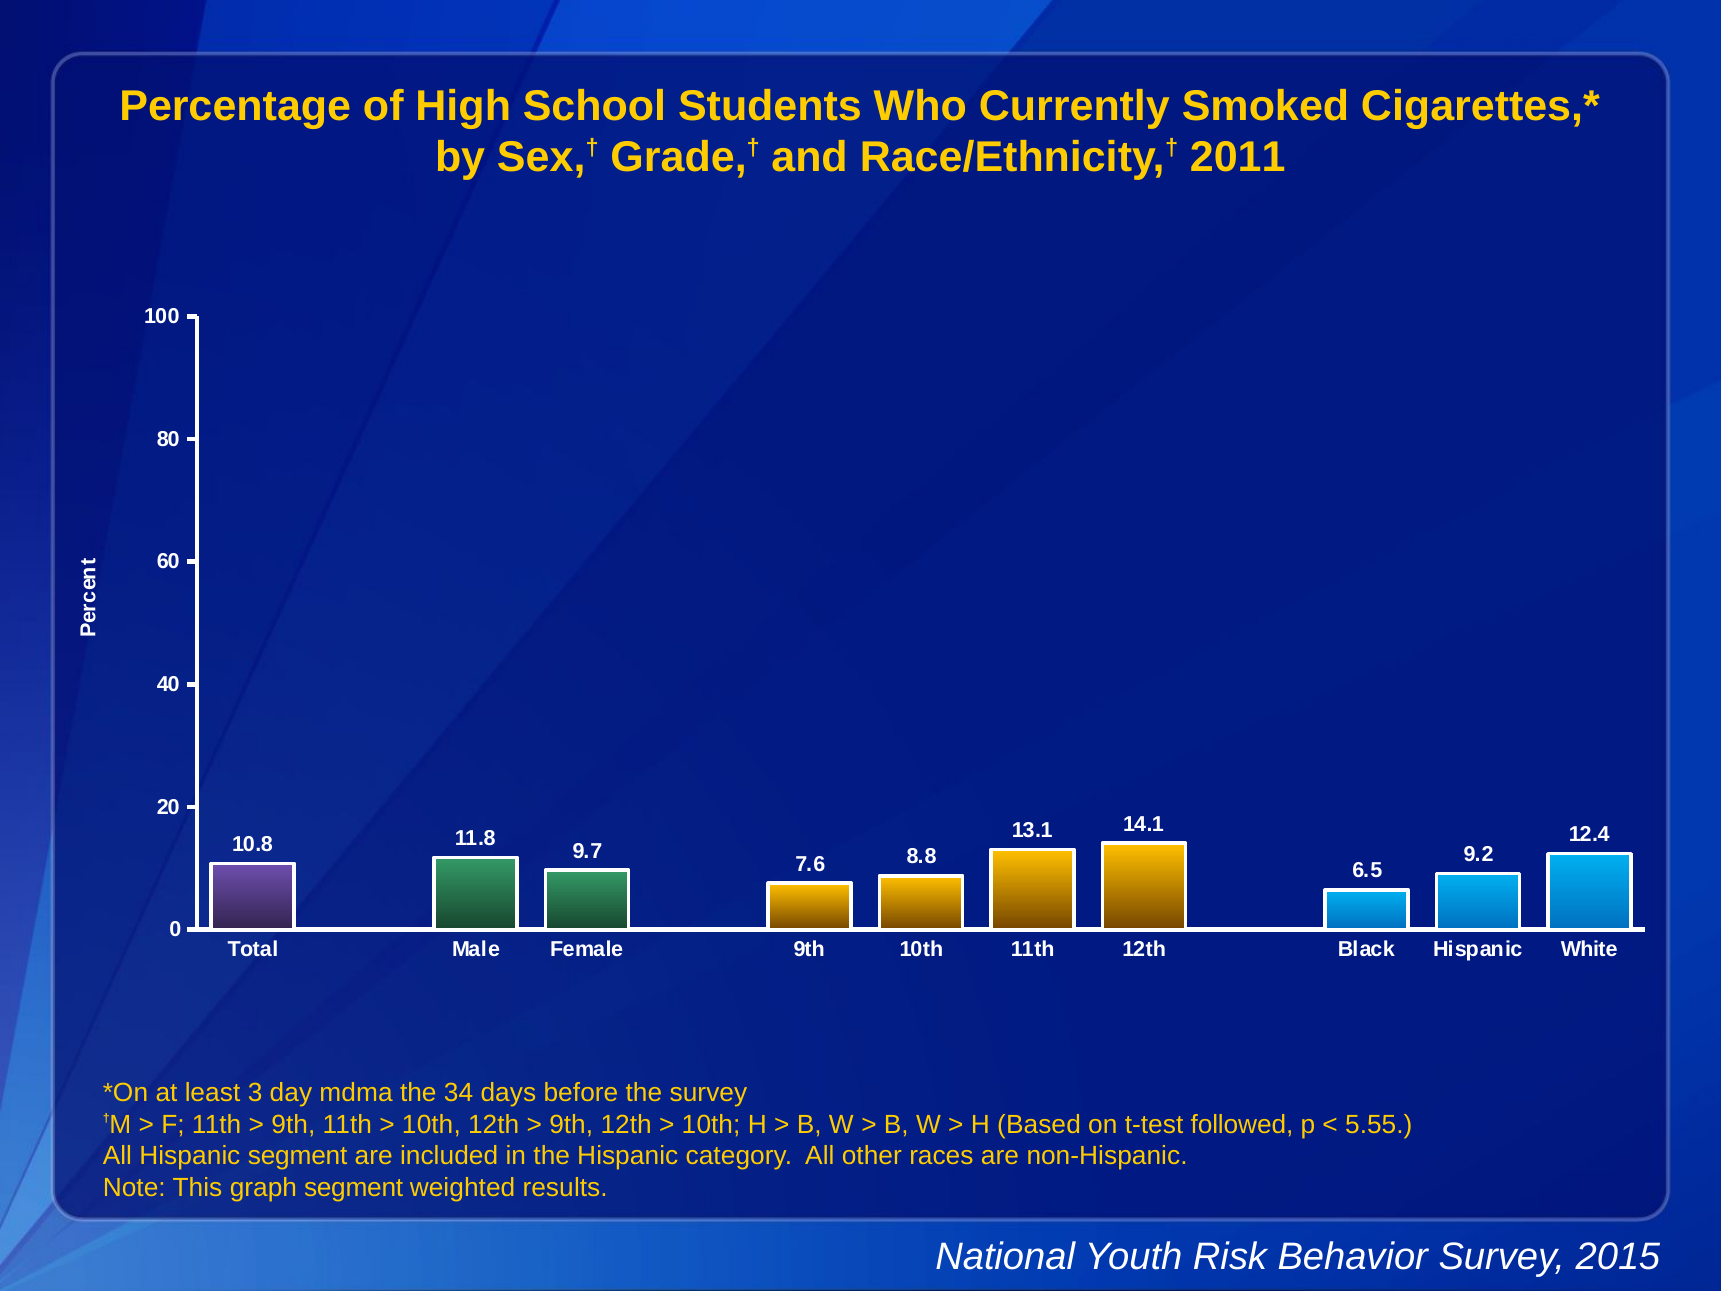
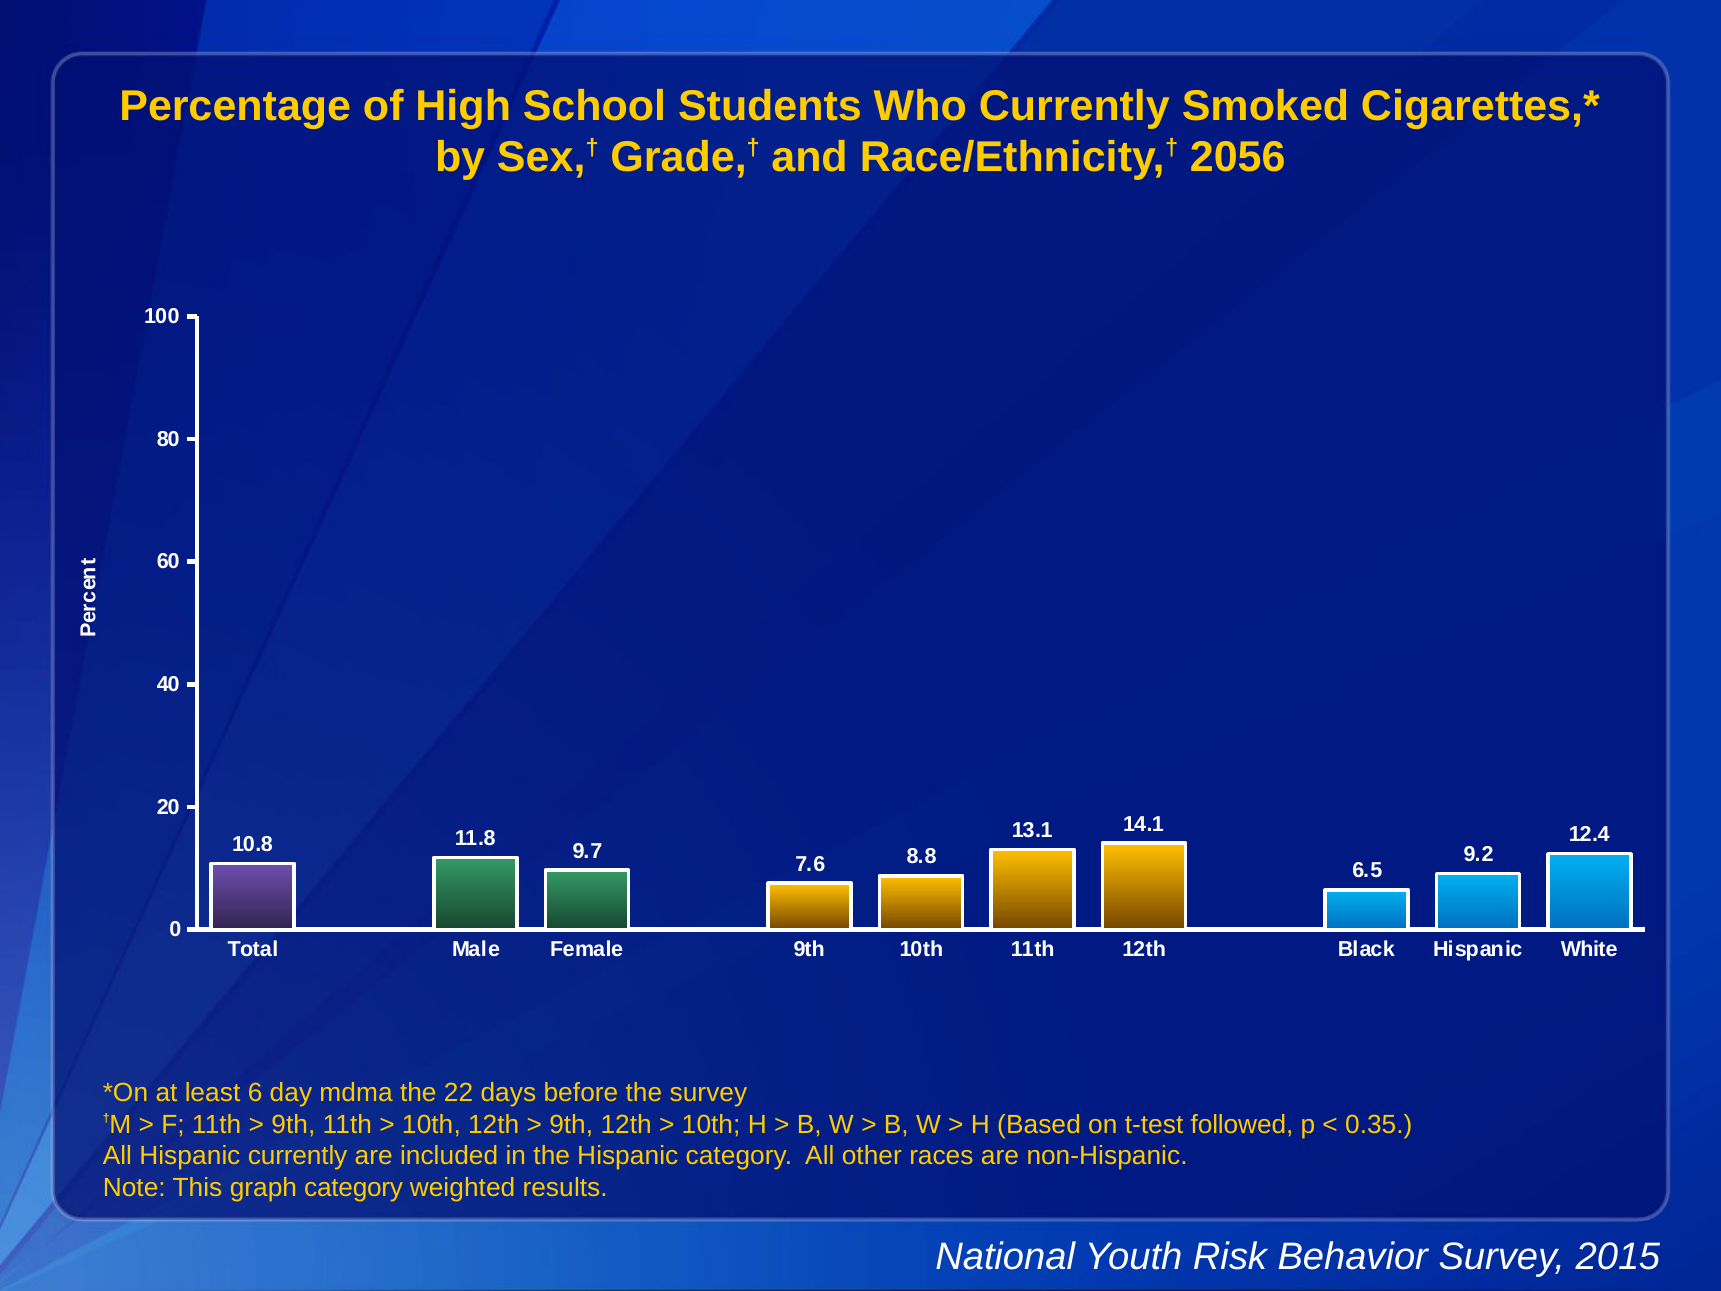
2011: 2011 -> 2056 (1238, 158)
3: 3 -> 6 (255, 1093)
34: 34 -> 22 (459, 1093)
5.55: 5.55 -> 0.35 (1379, 1124)
Hispanic segment: segment -> currently (298, 1156)
graph segment: segment -> category (354, 1188)
